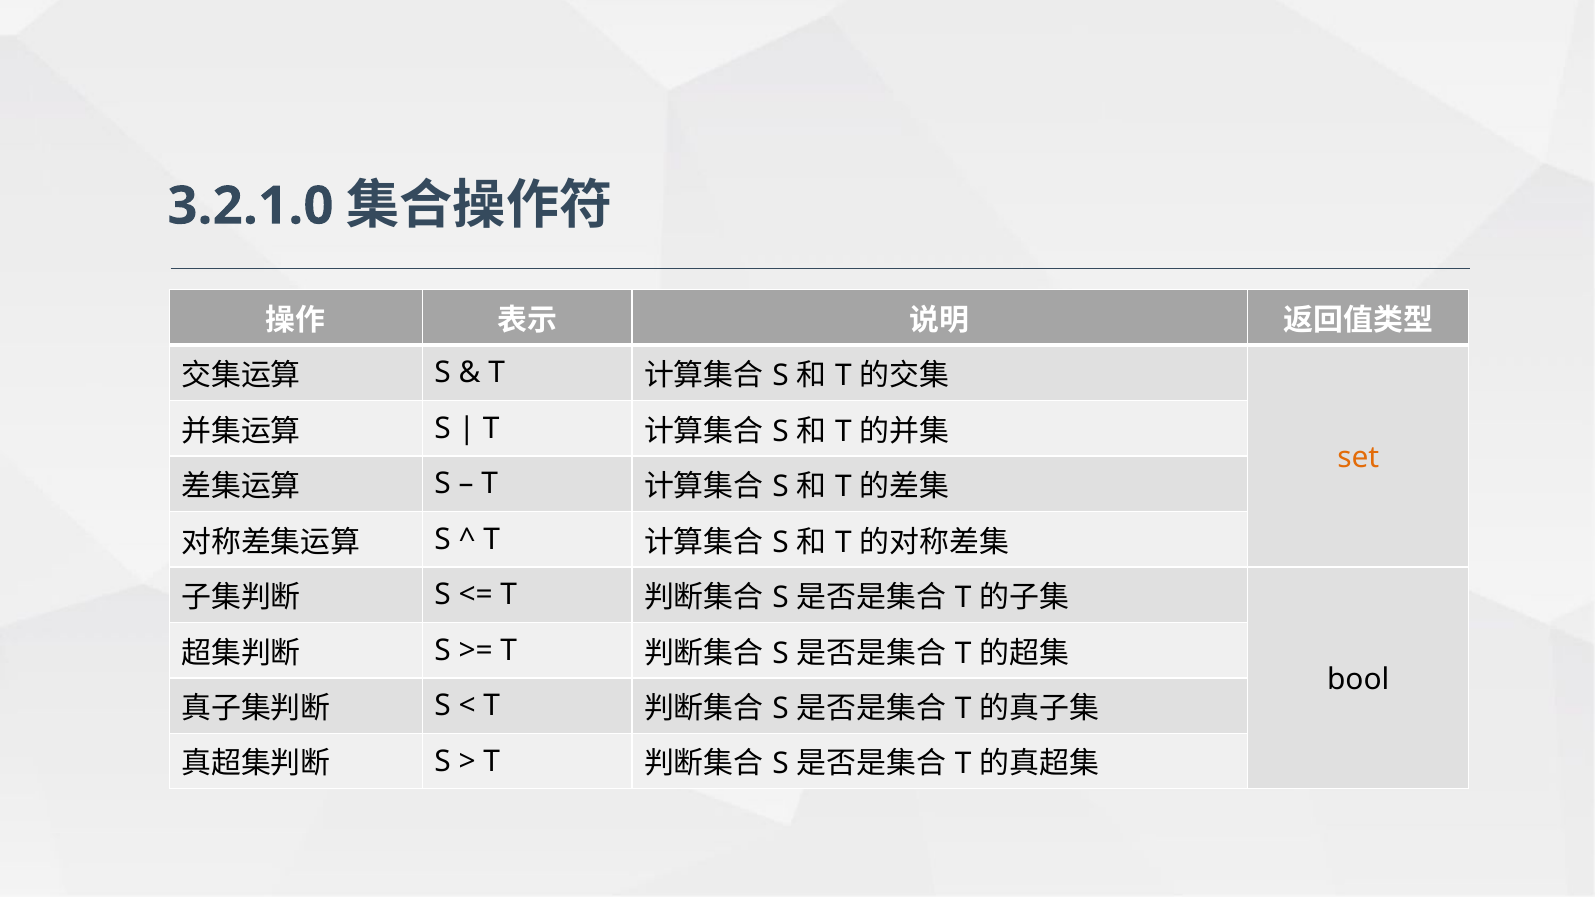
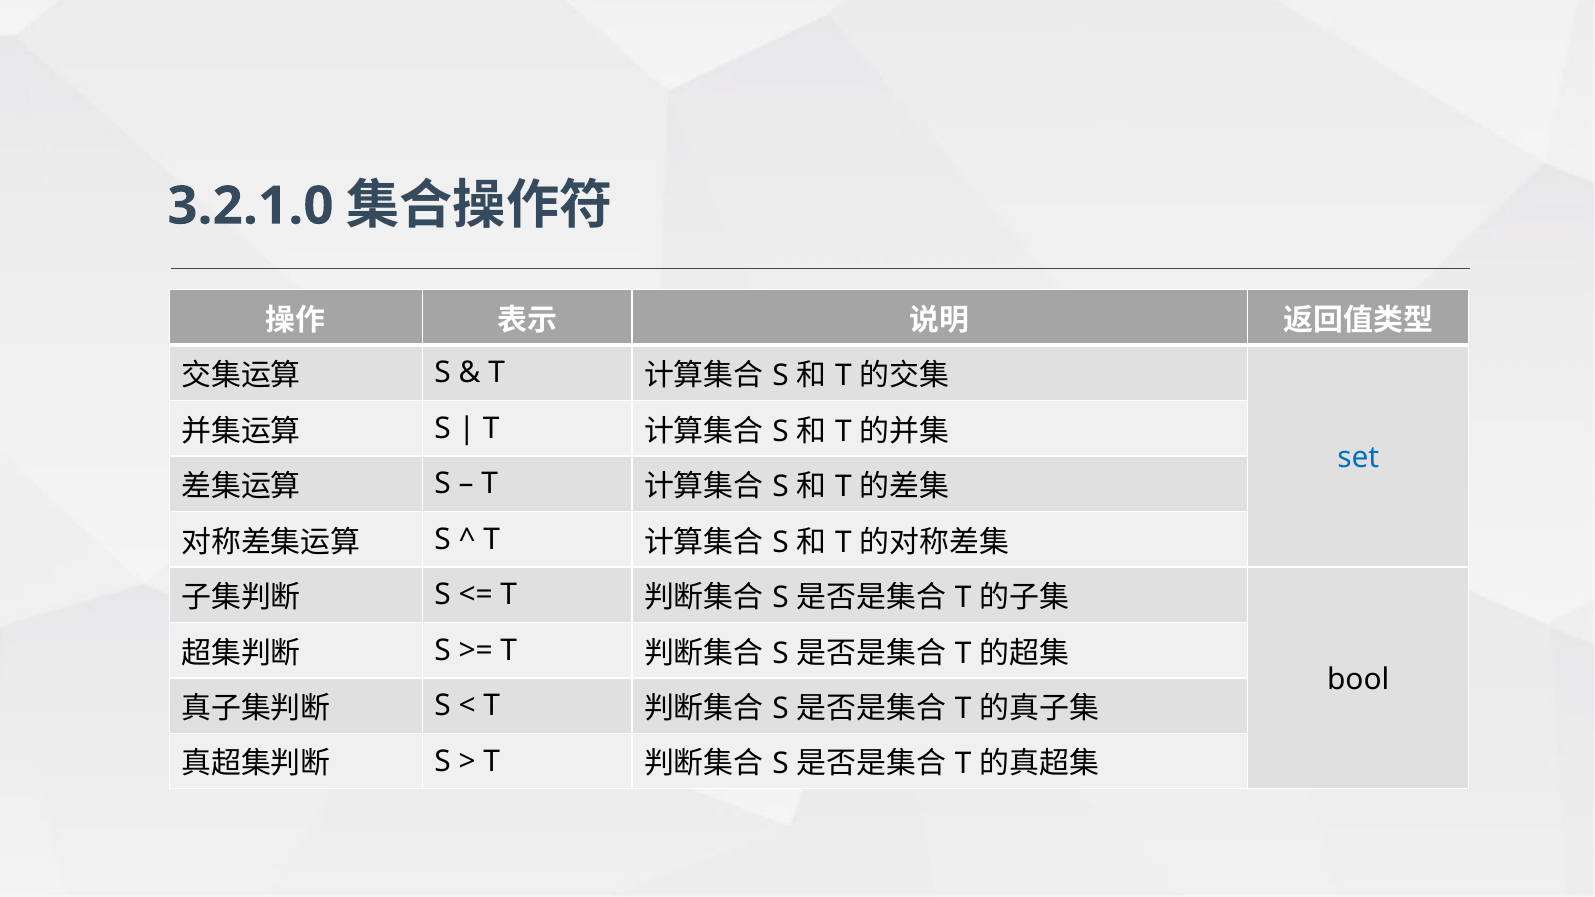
set colour: orange -> blue (1358, 458)
